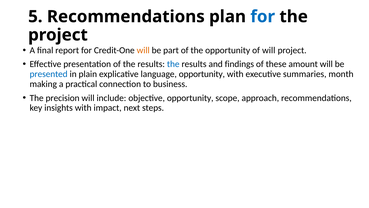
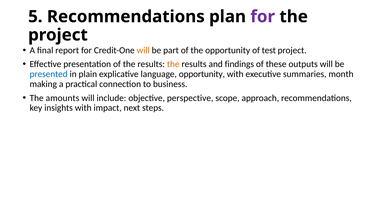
for colour: blue -> purple (263, 17)
of will: will -> test (269, 50)
the colour: blue -> orange (173, 64)
amount: amount -> outputs (303, 64)
precision: precision -> amounts (63, 98)
objective opportunity: opportunity -> perspective (190, 98)
